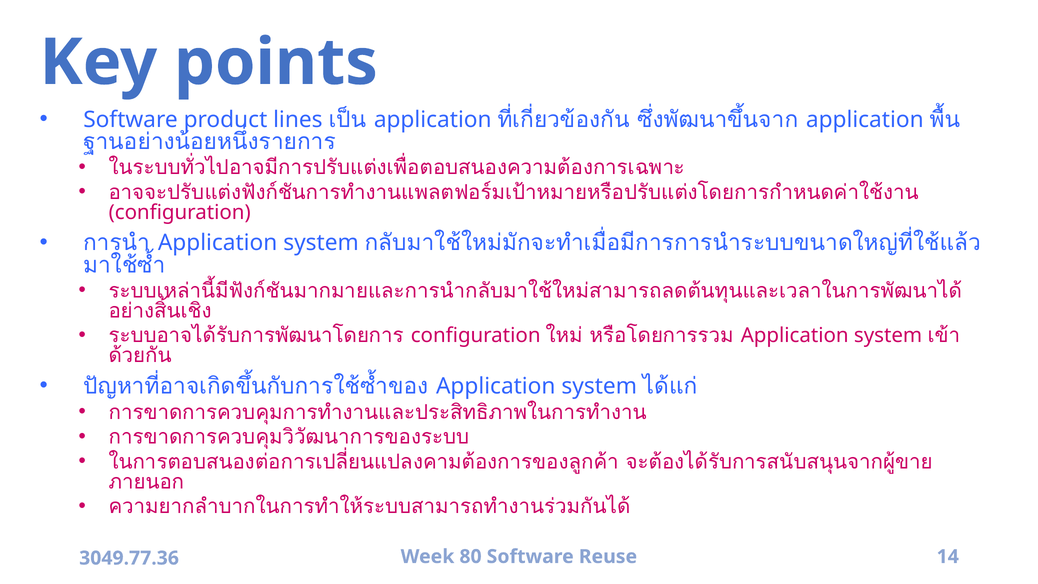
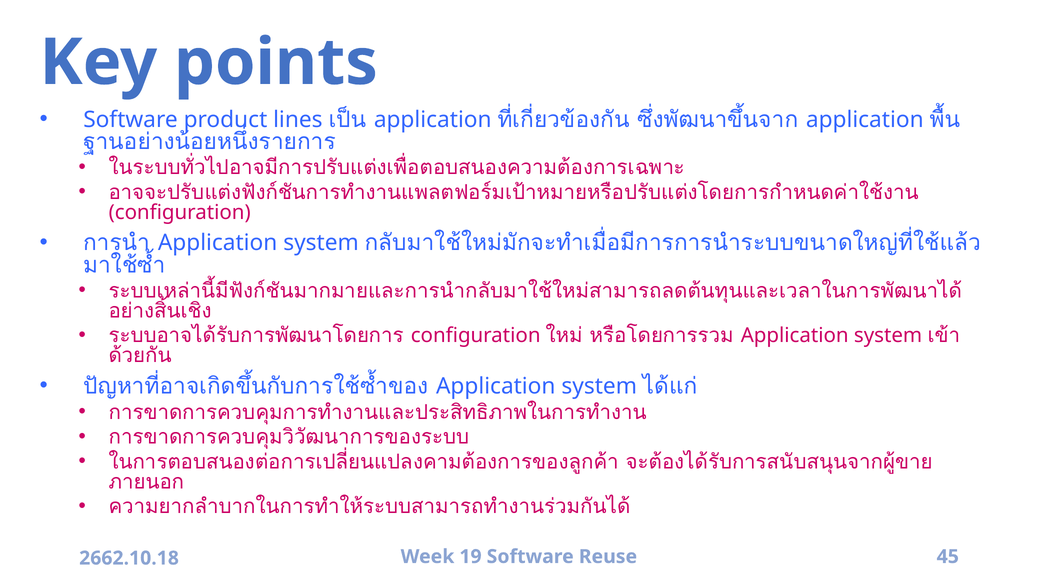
80: 80 -> 19 (471, 556)
14: 14 -> 45 (948, 556)
3049.77.36: 3049.77.36 -> 2662.10.18 (129, 558)
